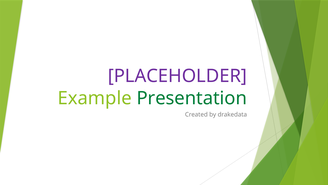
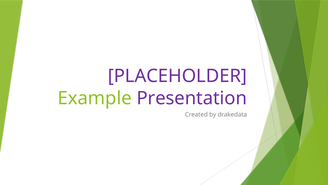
Presentation colour: green -> purple (192, 98)
